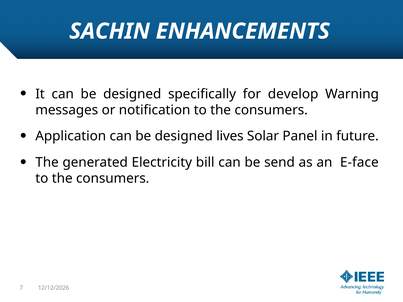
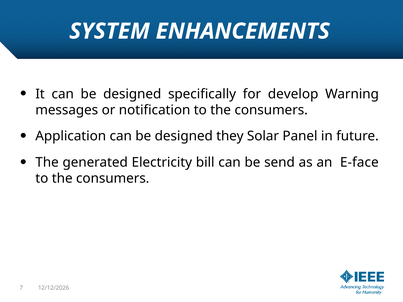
SACHIN: SACHIN -> SYSTEM (109, 31)
lives: lives -> they (230, 136)
